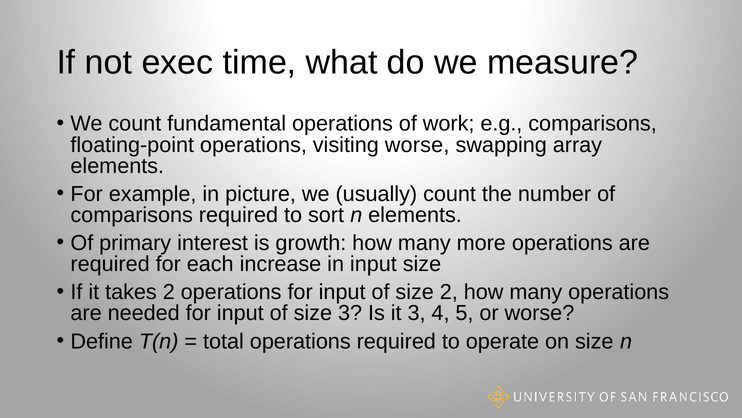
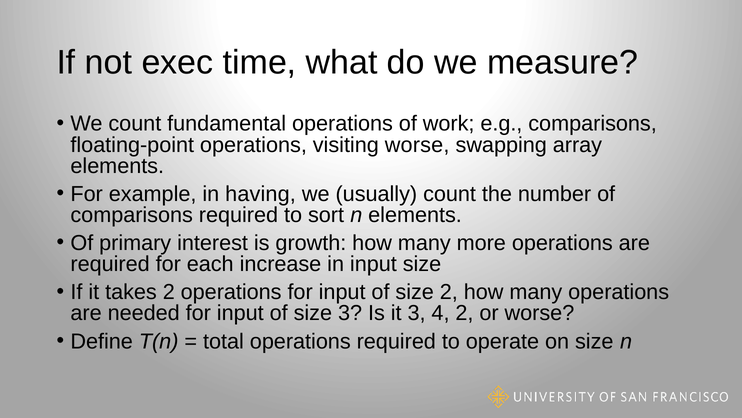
picture: picture -> having (261, 194)
4 5: 5 -> 2 (464, 313)
